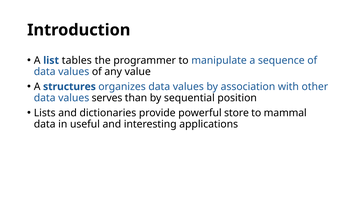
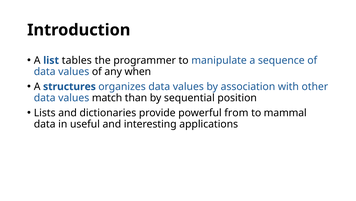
value: value -> when (138, 71)
serves: serves -> match (107, 98)
store: store -> from (236, 112)
